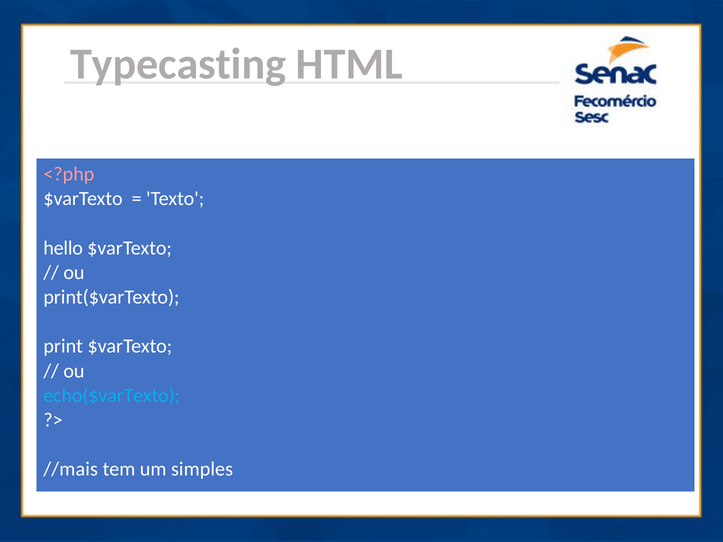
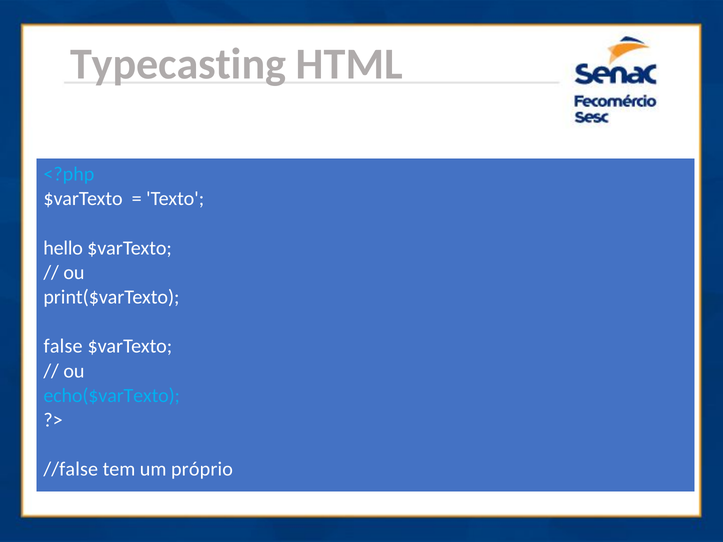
<?php colour: pink -> light blue (69, 174)
print: print -> false (63, 346)
//mais: //mais -> //false (71, 469)
simples: simples -> próprio (202, 469)
